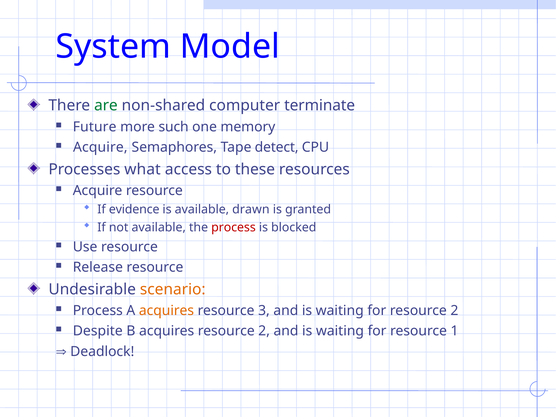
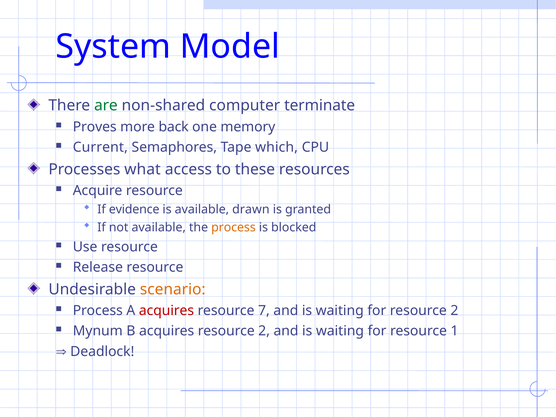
Future: Future -> Proves (95, 127)
such: such -> back (174, 127)
Acquire: Acquire -> Current (100, 147)
detect: detect -> which (277, 147)
process colour: red -> orange (233, 227)
acquires colour: orange -> red (166, 311)
3: 3 -> 7 (264, 311)
Despite: Despite -> Mynum (98, 331)
